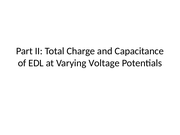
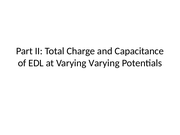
Varying Voltage: Voltage -> Varying (104, 63)
